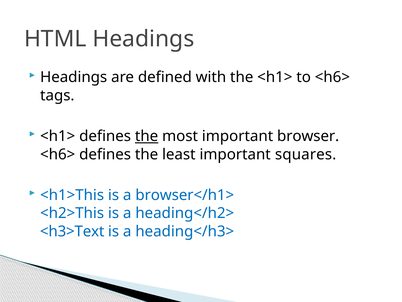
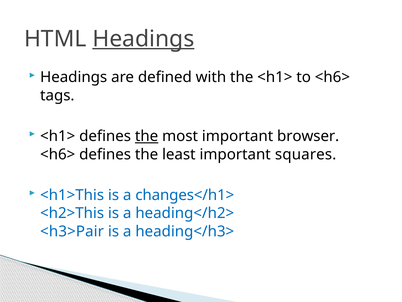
Headings underline: none -> present (143, 39)
browser</h1>: browser</h1> -> changes</h1> (185, 195)
<h3>Text: <h3>Text -> <h3>Pair (72, 231)
